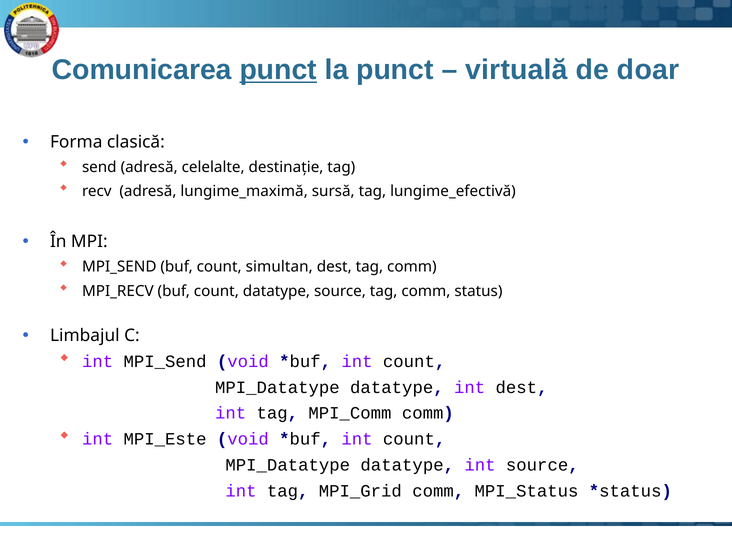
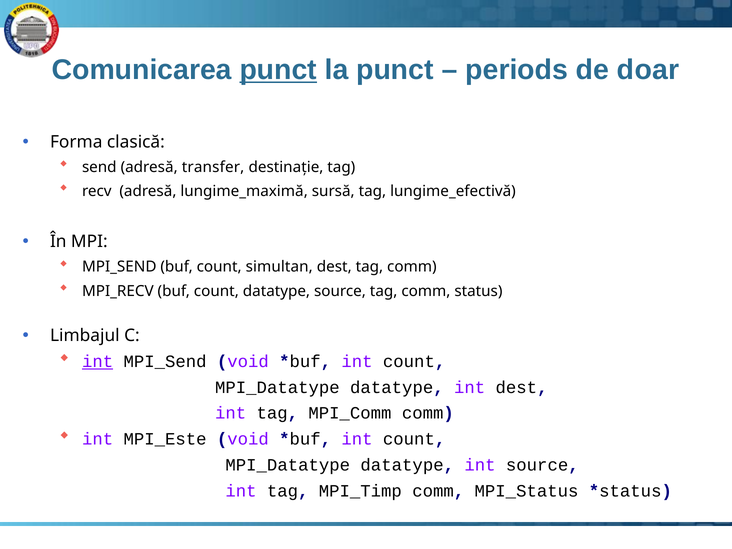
virtuală: virtuală -> periods (517, 70)
celelalte: celelalte -> transfer (213, 167)
int underline: none -> present (98, 362)
MPI_Grid: MPI_Grid -> MPI_Timp (360, 491)
